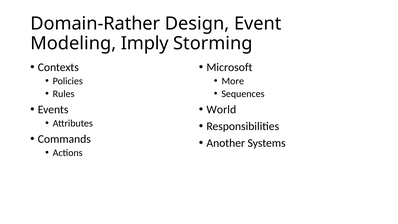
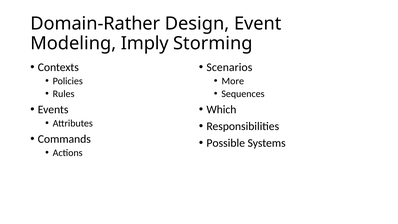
Microsoft: Microsoft -> Scenarios (229, 67)
World: World -> Which (221, 110)
Another: Another -> Possible (226, 143)
